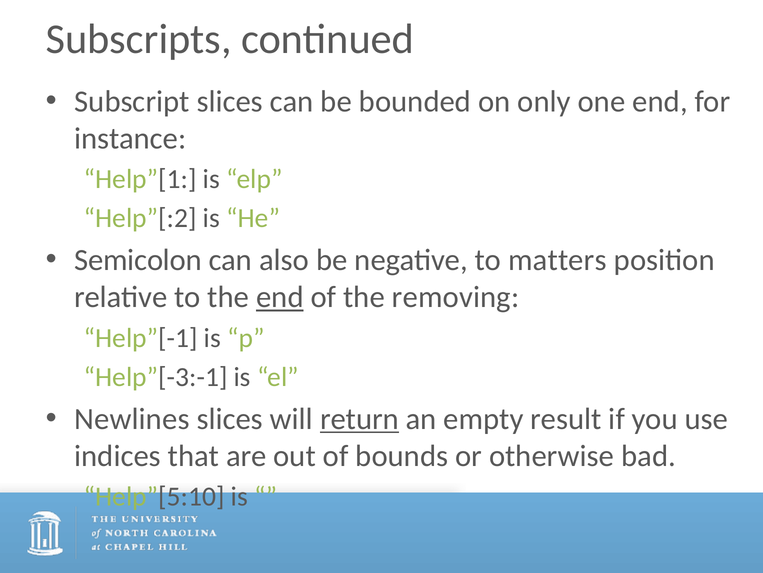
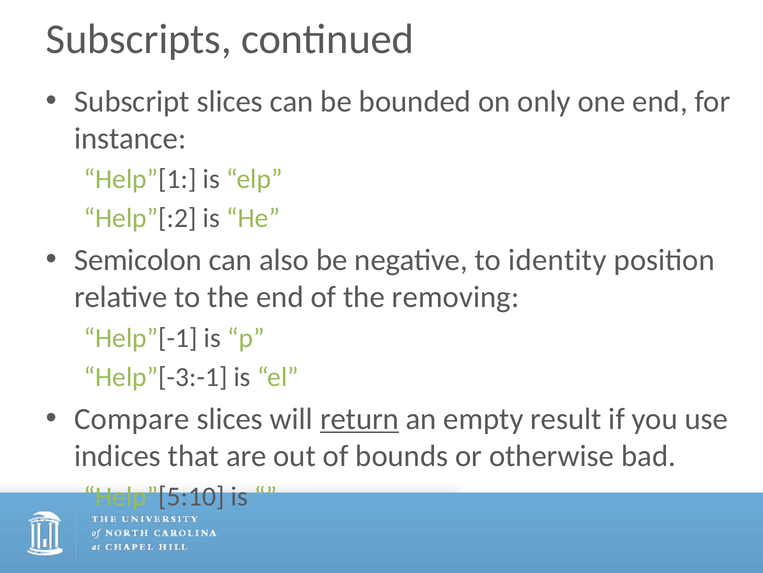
matters: matters -> identity (557, 260)
end underline: present -> none (280, 297)
Newlines: Newlines -> Compare (132, 419)
